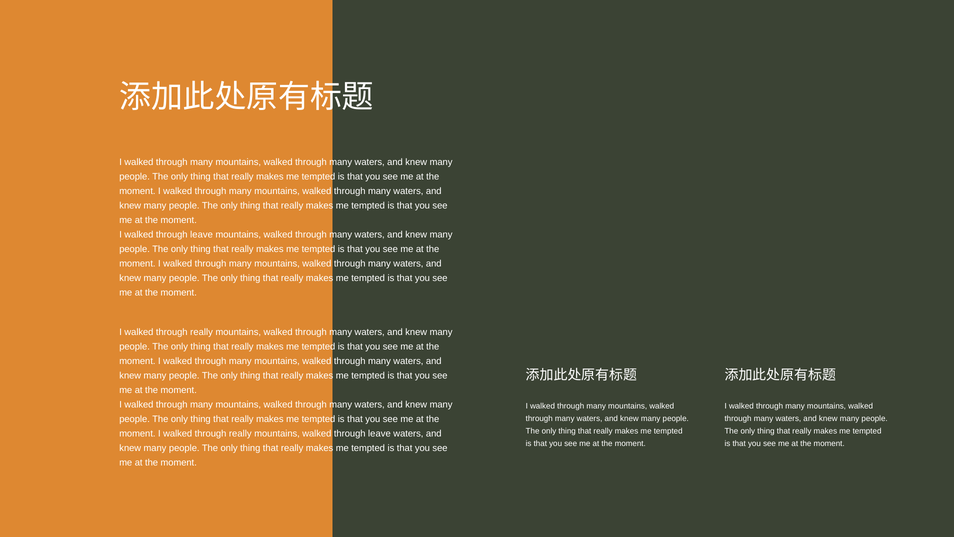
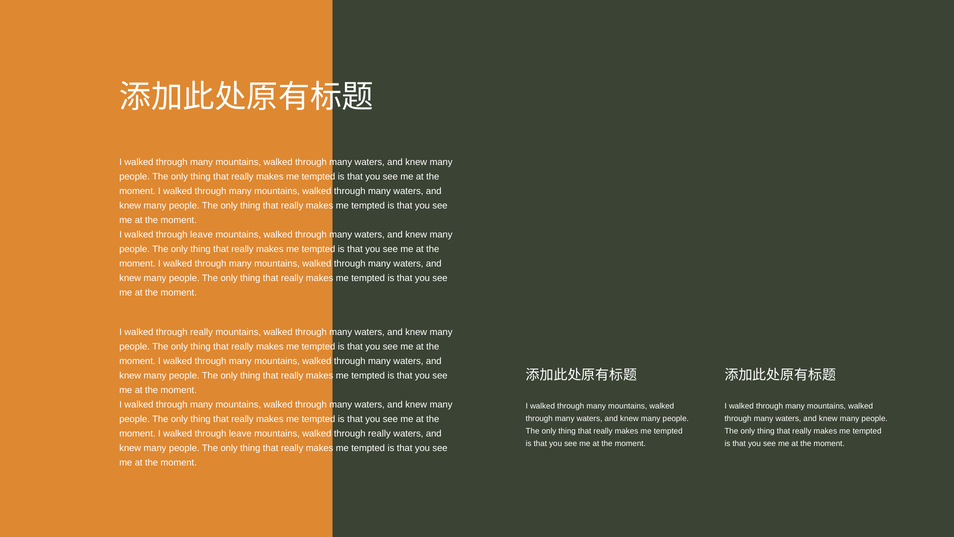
really: really -> leave (240, 433)
mountains walked through leave: leave -> really (379, 433)
